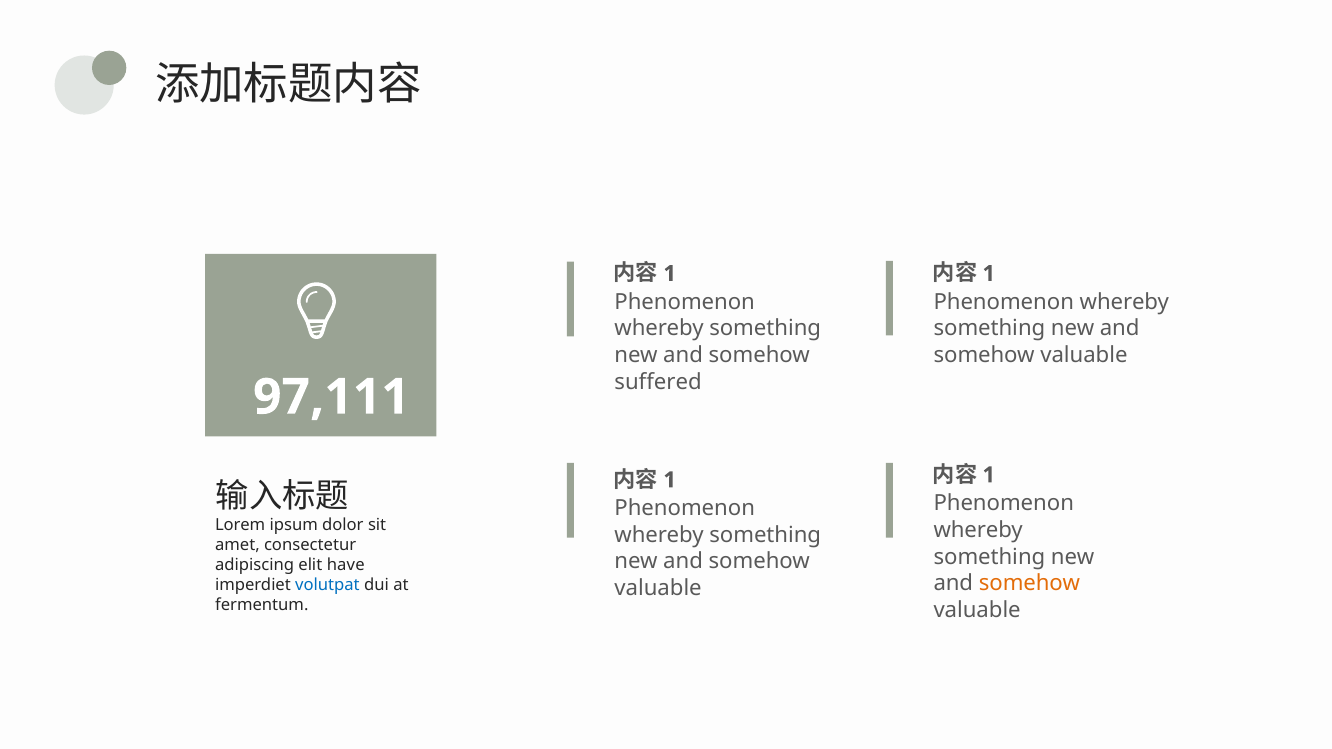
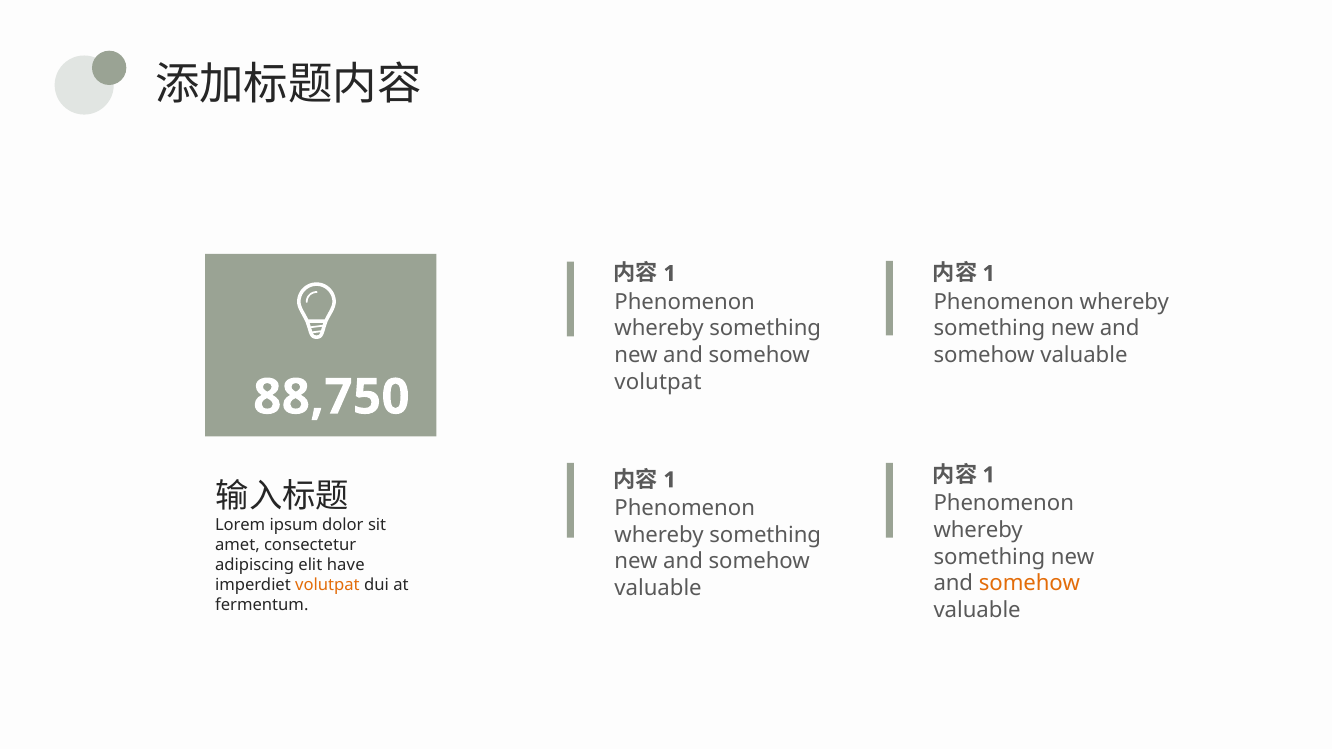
suffered: suffered -> volutpat (658, 382)
97,111: 97,111 -> 88,750 (331, 397)
volutpat colour: blue -> orange (327, 585)
